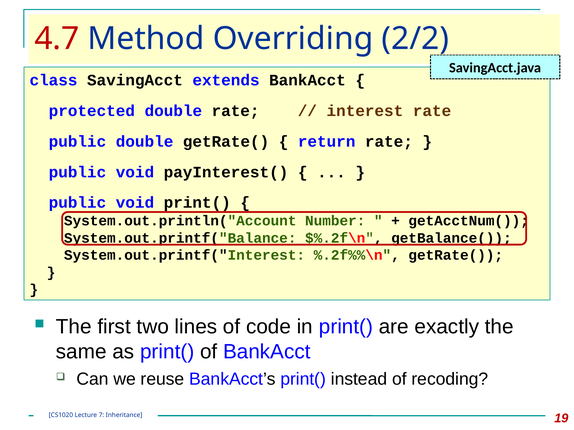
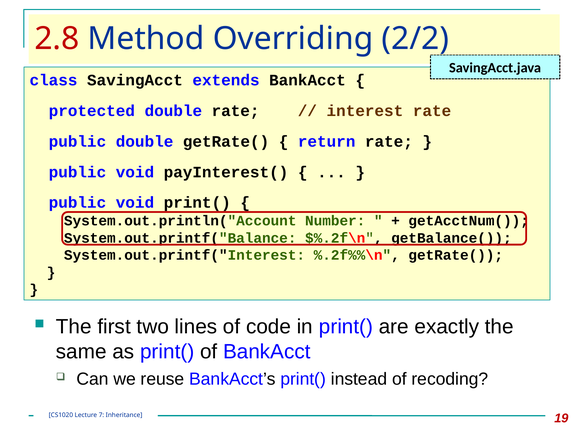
4.7: 4.7 -> 2.8 (57, 39)
